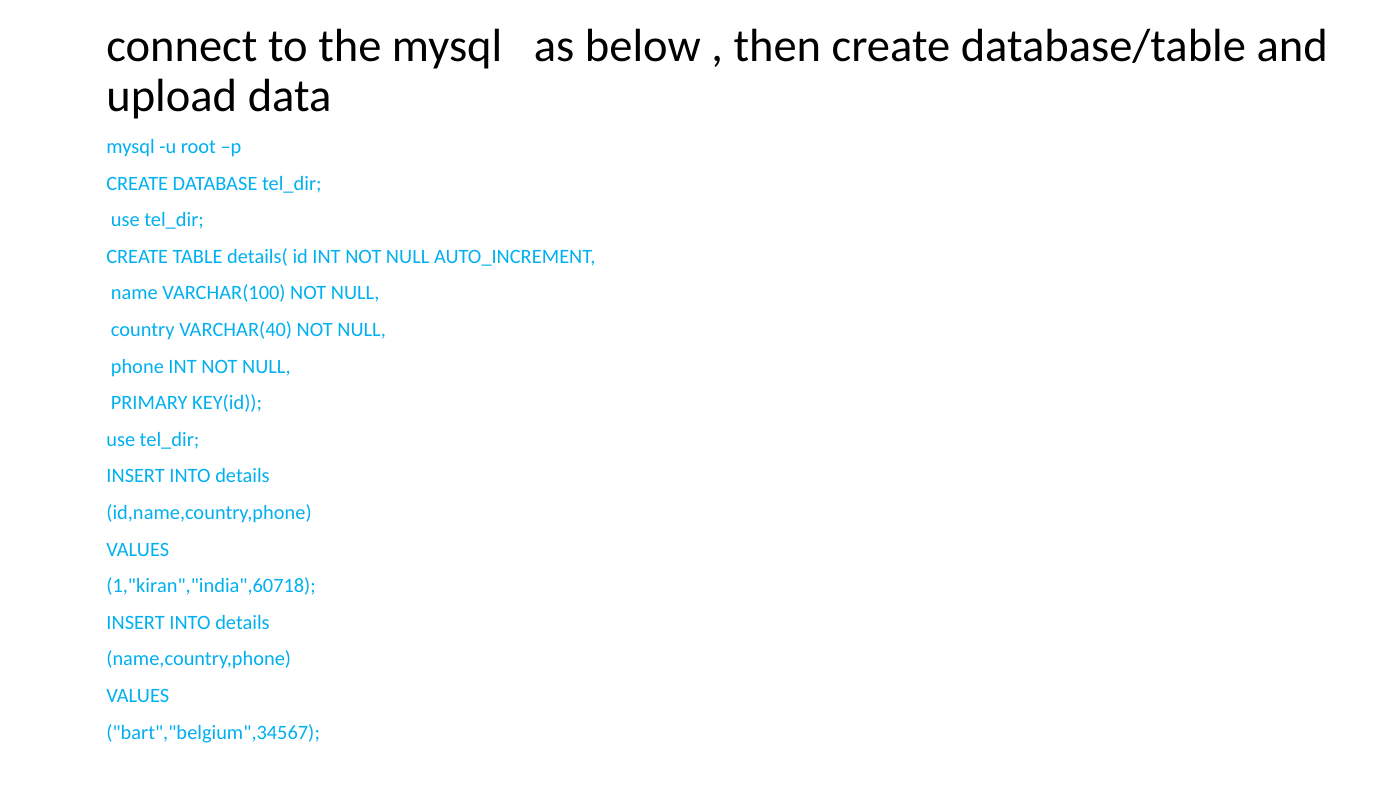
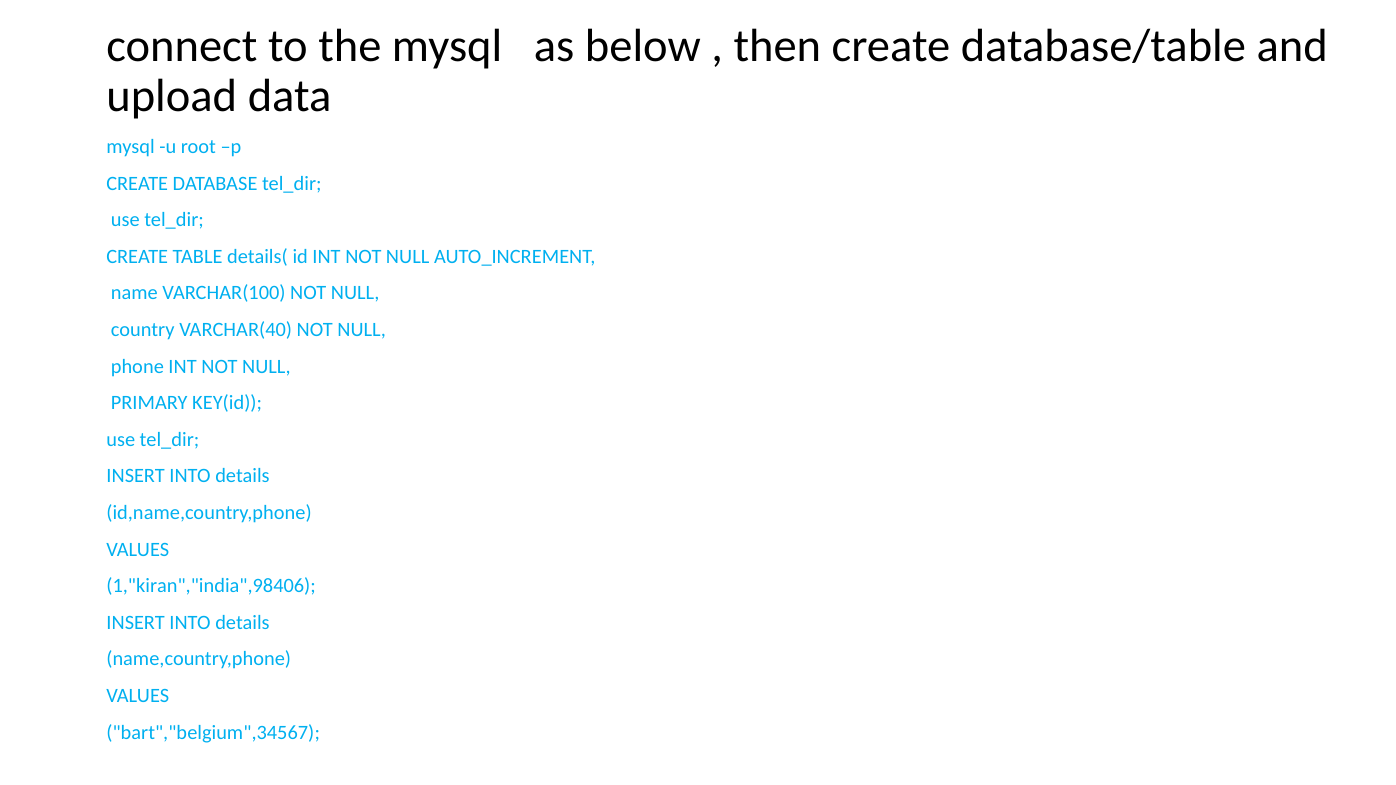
1,"kiran","india",60718: 1,"kiran","india",60718 -> 1,"kiran","india",98406 (211, 586)
